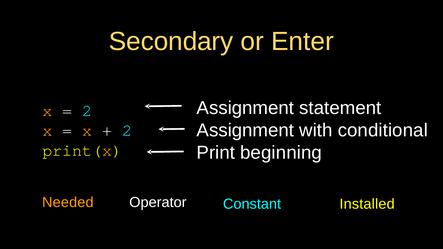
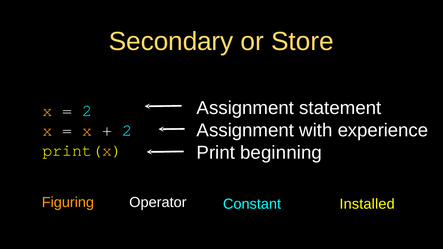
Enter: Enter -> Store (303, 41)
conditional: conditional -> experience (383, 130)
Needed: Needed -> Figuring (68, 203)
